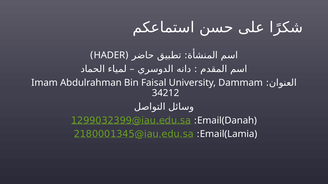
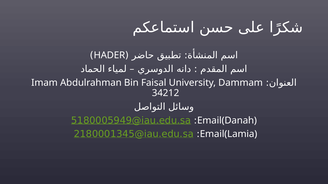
1299032399@iau.edu.sa: 1299032399@iau.edu.sa -> 5180005949@iau.edu.sa (131, 121)
